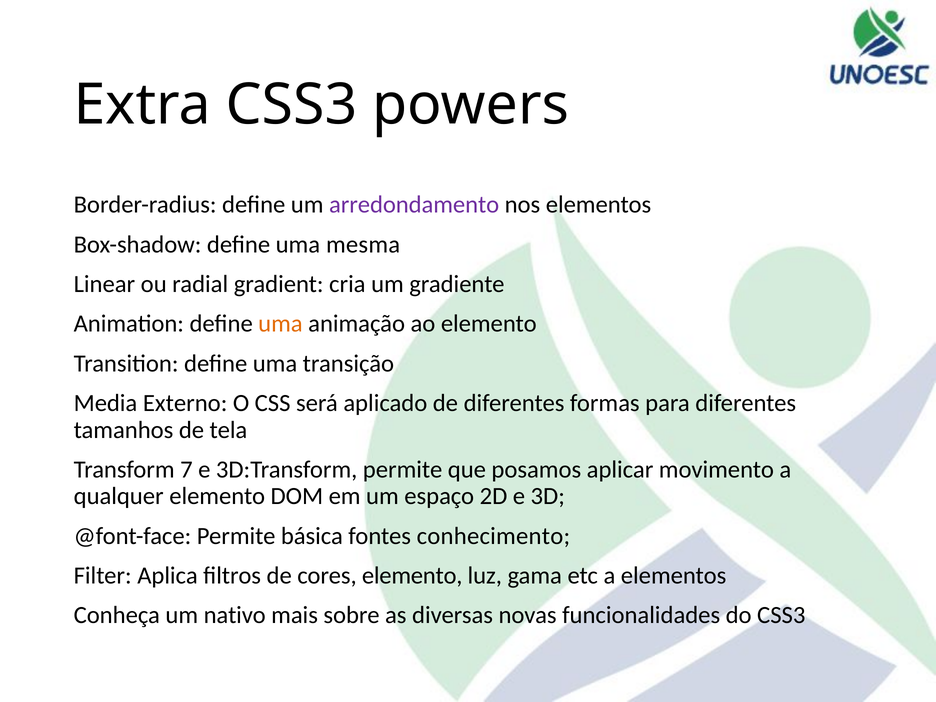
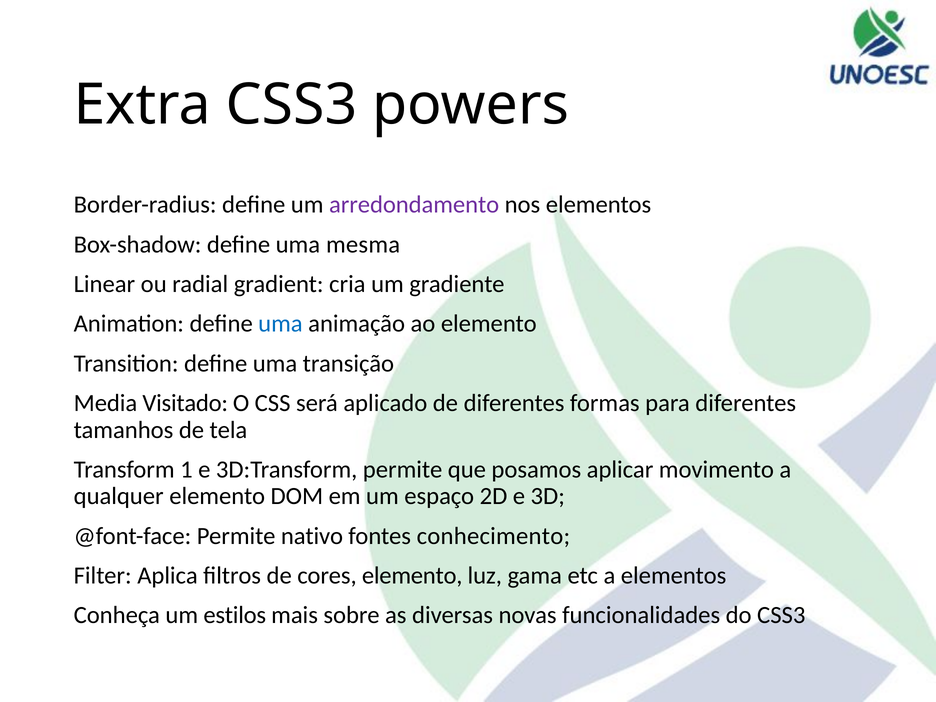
uma colour: orange -> blue (280, 324)
Externo: Externo -> Visitado (185, 403)
7: 7 -> 1 (186, 470)
básica: básica -> nativo (312, 536)
nativo: nativo -> estilos (235, 615)
